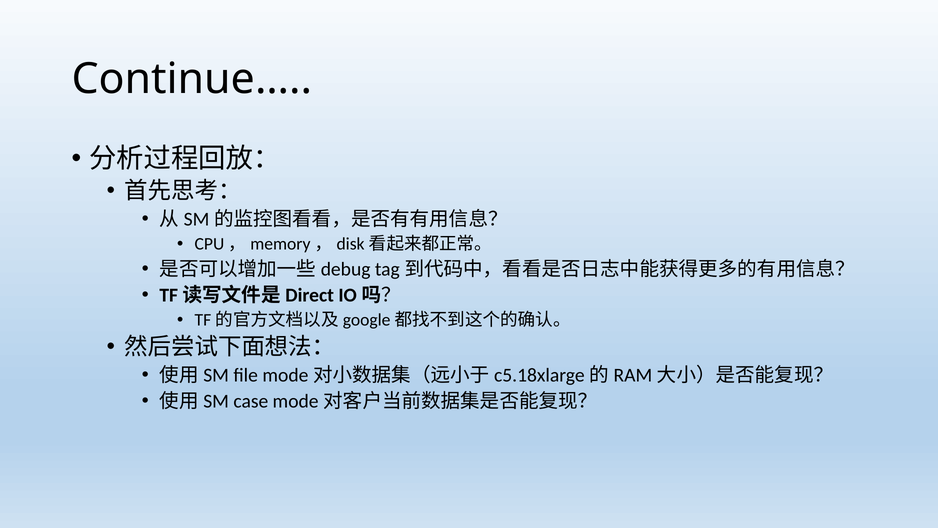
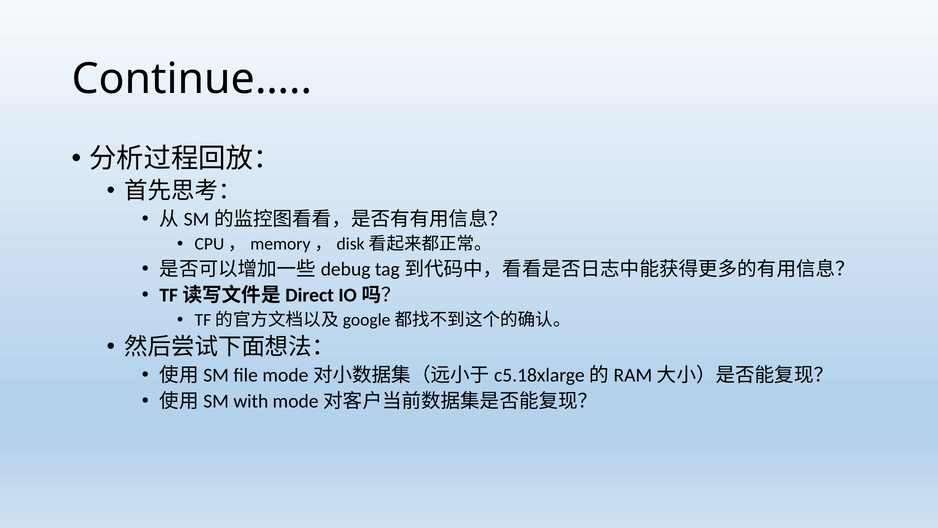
case: case -> with (251, 401)
